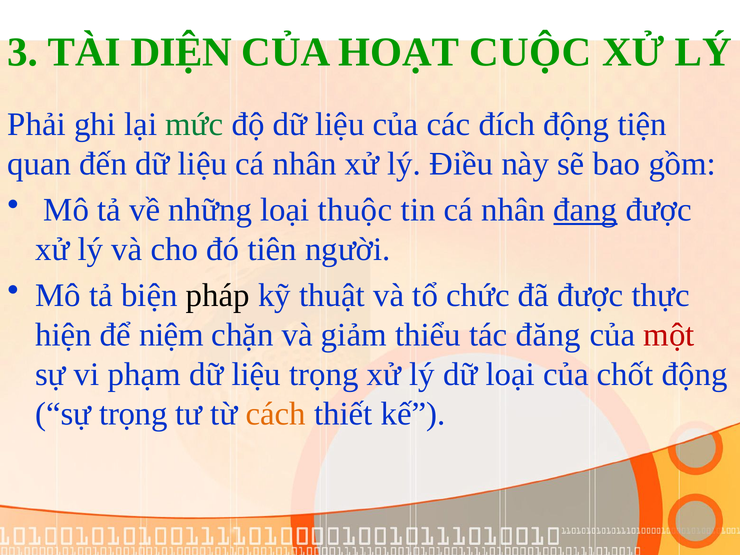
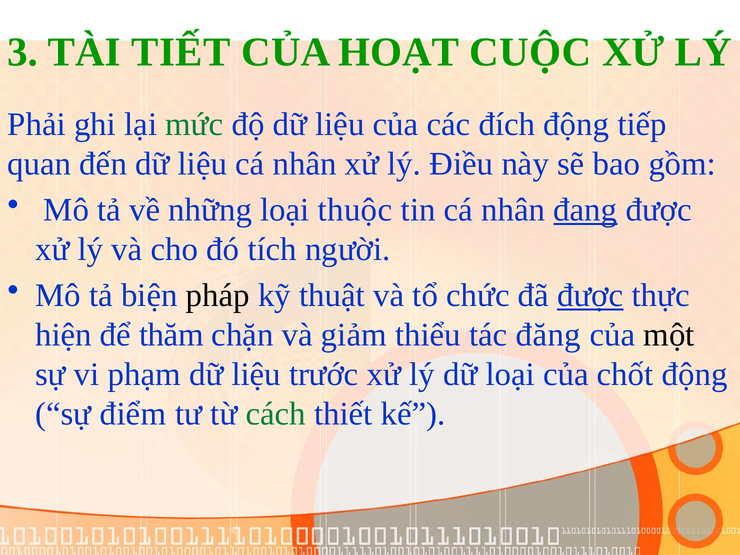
DIỆN: DIỆN -> TIẾT (181, 52)
tiện: tiện -> tiếp (642, 124)
tiên: tiên -> tích (272, 249)
được underline: none -> present (590, 295)
niệm: niệm -> thăm (171, 335)
một colour: red -> black (669, 335)
liệu trọng: trọng -> trước (324, 374)
sự trọng: trọng -> điểm (133, 414)
cách colour: orange -> green (276, 414)
